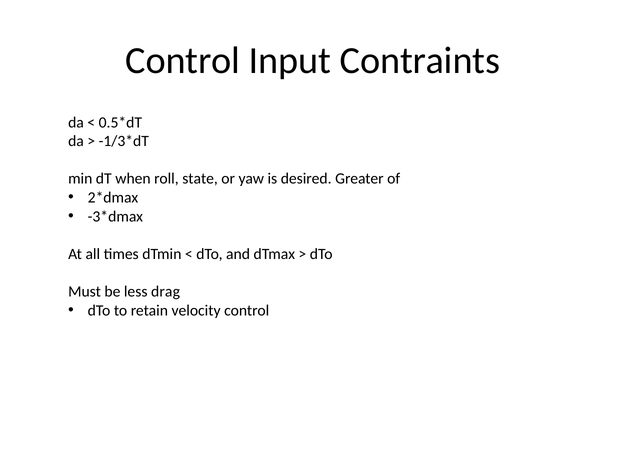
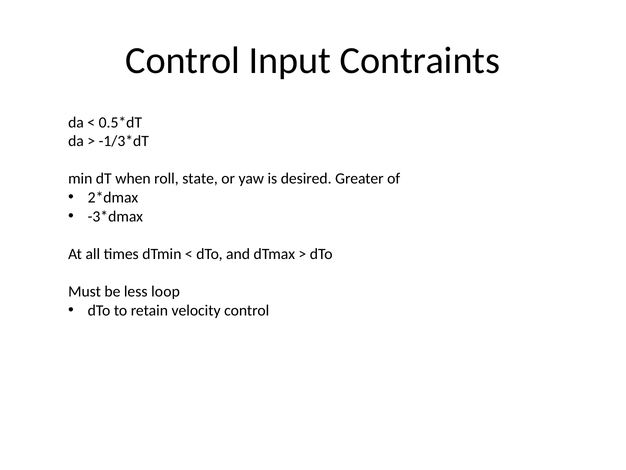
drag: drag -> loop (166, 291)
